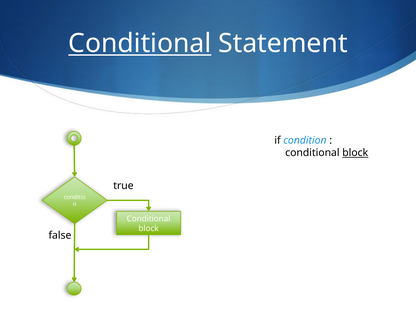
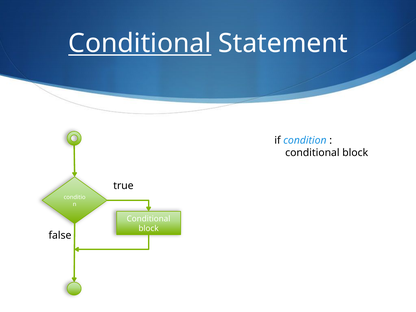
block underline: present -> none (355, 153)
